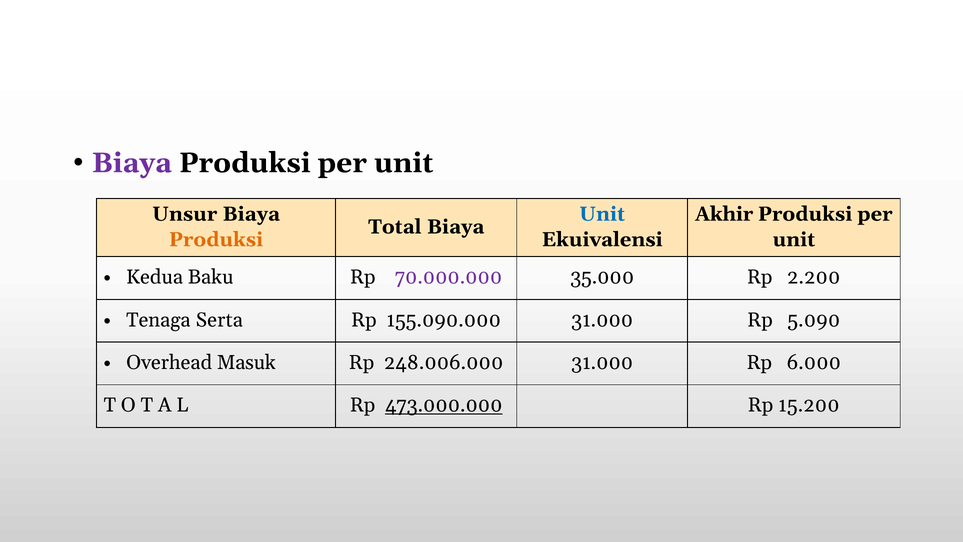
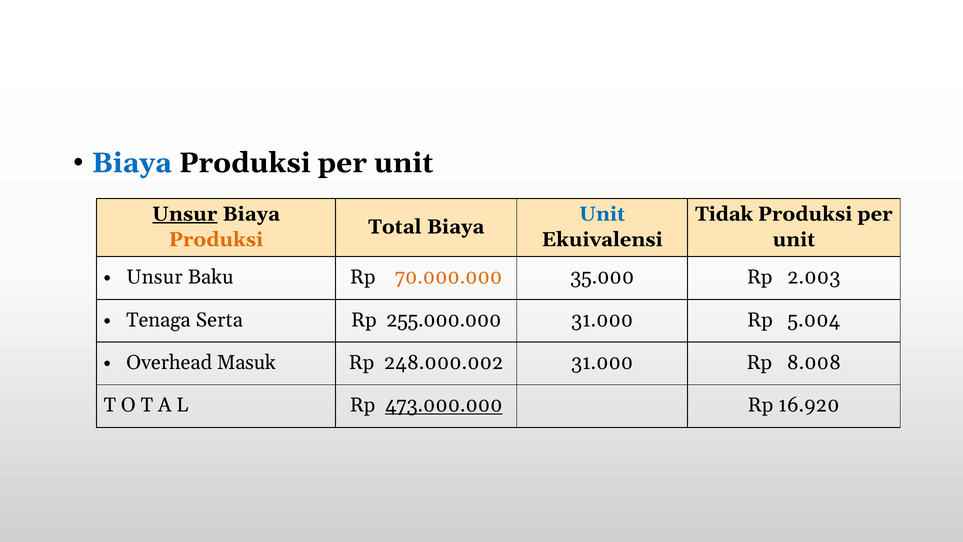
Biaya colour: purple -> blue (132, 163)
Unsur underline: none -> present (185, 214)
Akhir: Akhir -> Tidak (724, 214)
Kedua: Kedua -> Unsur (155, 277)
70.000.000 colour: purple -> orange (449, 277)
2.200: 2.200 -> 2.003 (814, 277)
155.090.000: 155.090.000 -> 255.000.000 (444, 320)
5.090: 5.090 -> 5.004 (814, 320)
248.006.000: 248.006.000 -> 248.000.002 (444, 362)
6.000: 6.000 -> 8.008 (814, 362)
15.200: 15.200 -> 16.920 (809, 405)
